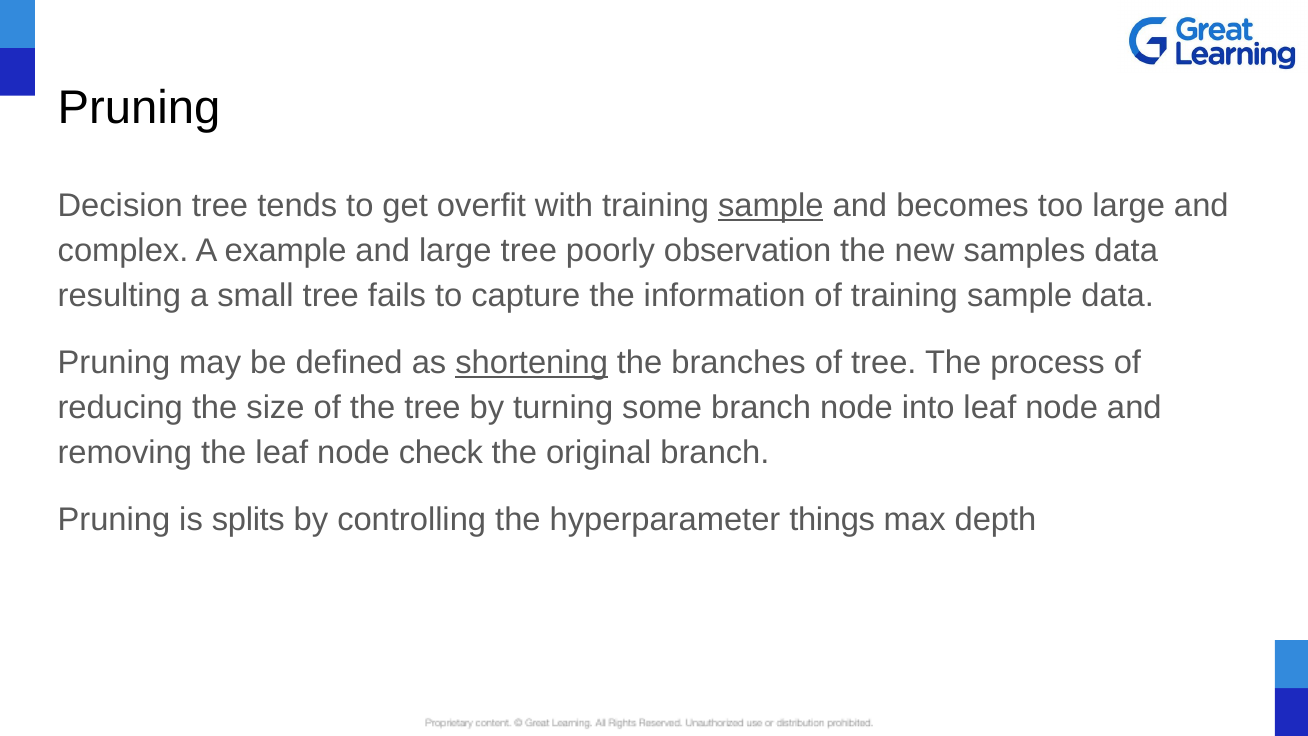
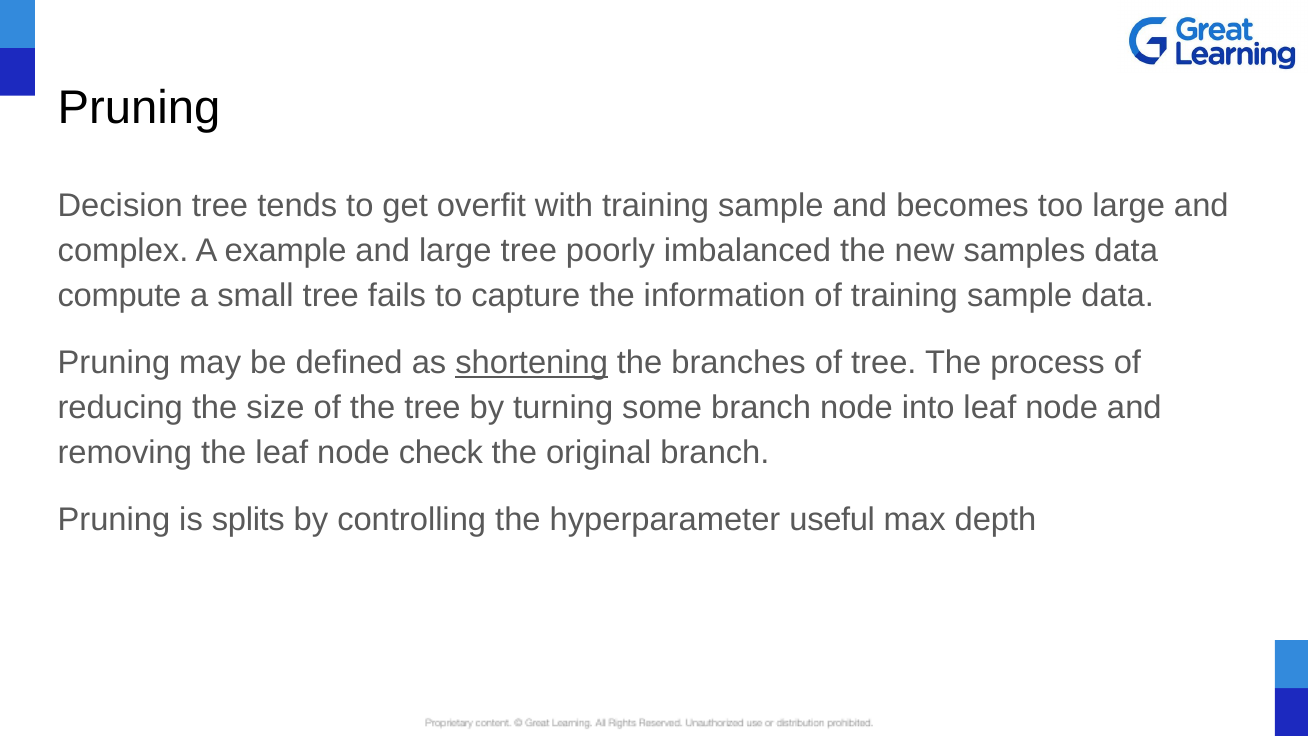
sample underline: present -> none (771, 206)
observation: observation -> imbalanced (748, 251)
resulting: resulting -> compute (119, 296)
things: things -> useful (832, 520)
